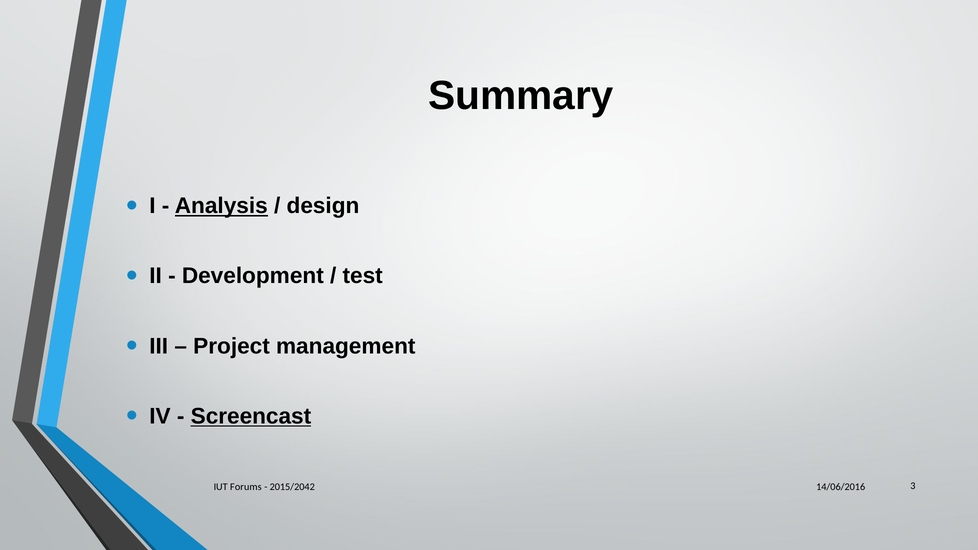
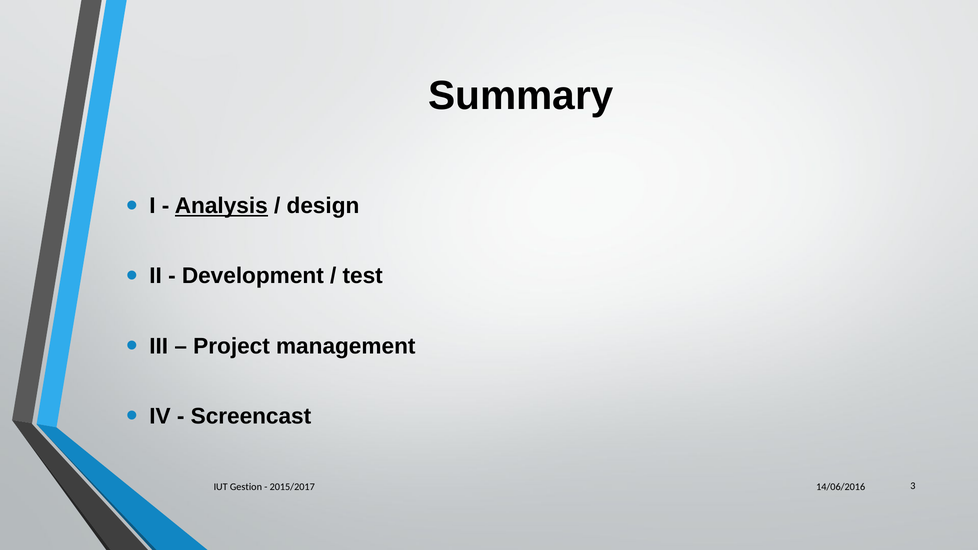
Screencast underline: present -> none (251, 416)
Forums: Forums -> Gestion (246, 487)
2015/2042: 2015/2042 -> 2015/2017 (292, 487)
